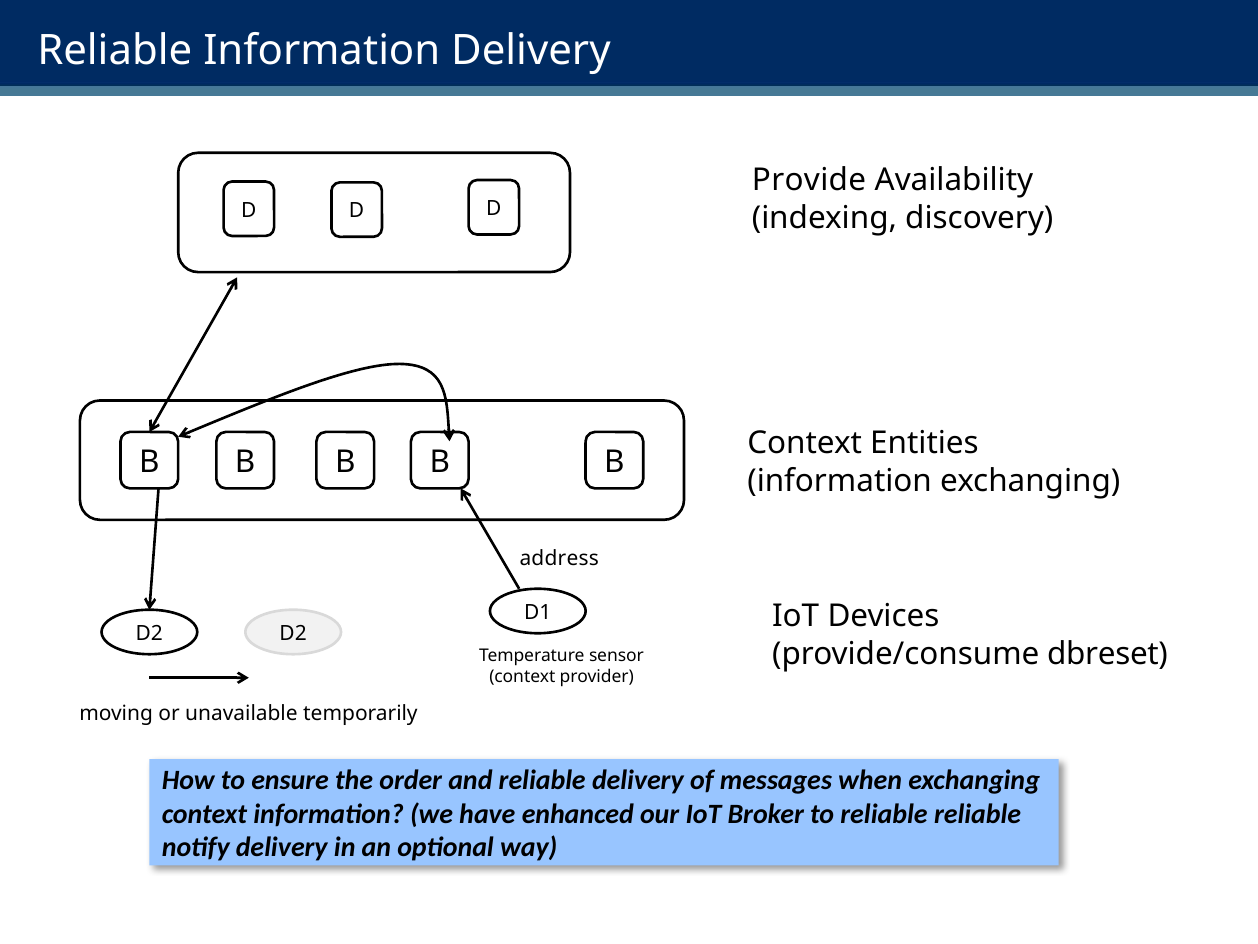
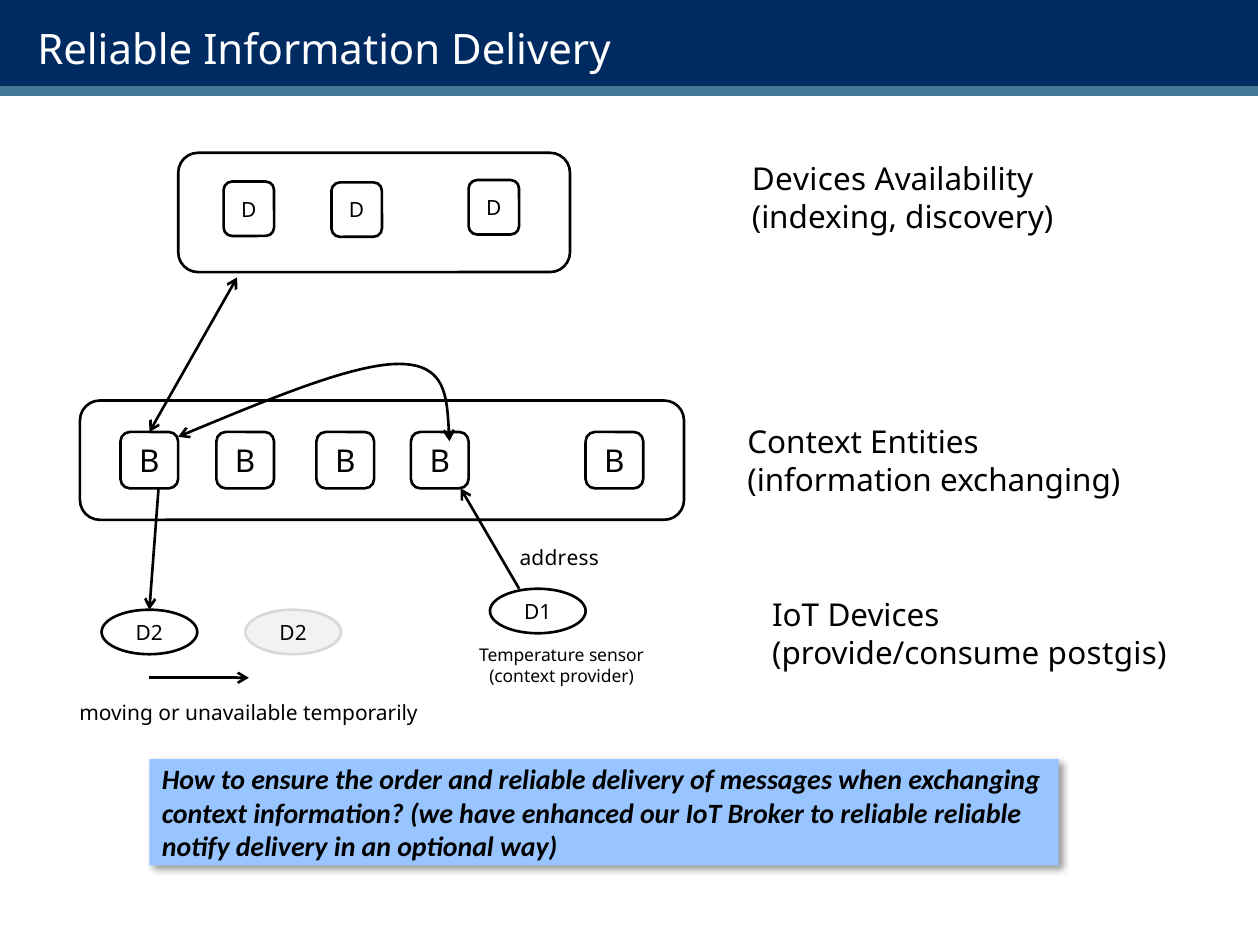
Provide: Provide -> Devices (809, 180)
dbreset: dbreset -> postgis (1107, 653)
